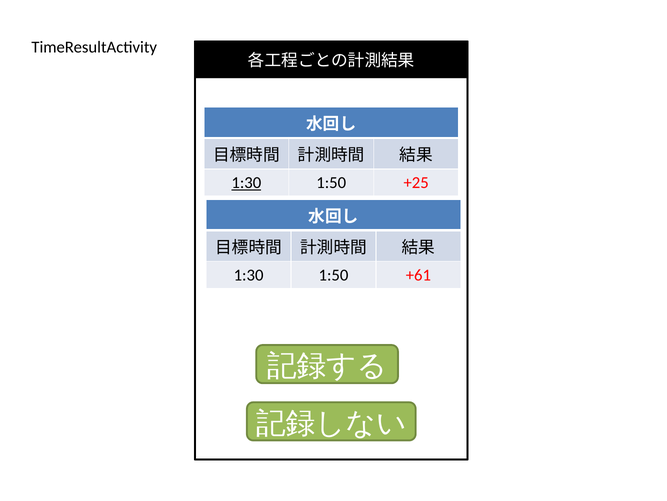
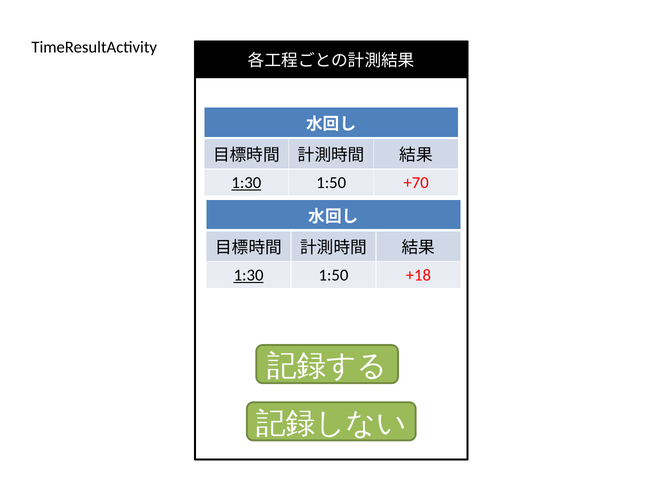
+25: +25 -> +70 (416, 182)
1:30 underline: none -> present (249, 275)
+61: +61 -> +18 (418, 275)
